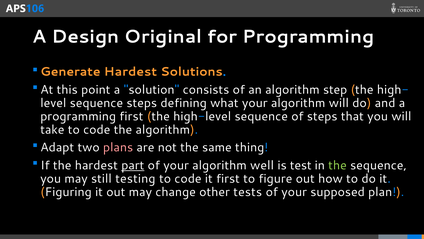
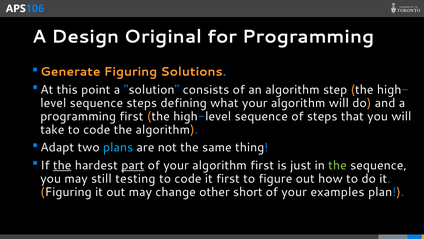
Generate Hardest: Hardest -> Figuring (131, 72)
plans colour: pink -> light blue (118, 147)
the underline: none -> present (62, 165)
algorithm well: well -> first (262, 165)
test: test -> just (301, 165)
tests: tests -> short (248, 192)
supposed: supposed -> examples (337, 192)
